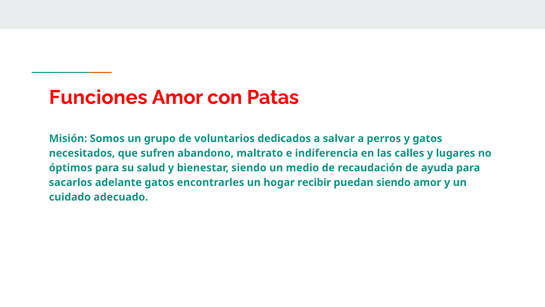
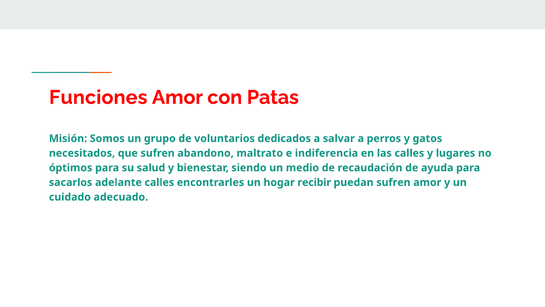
gatos: gatos -> calles (159, 182)
puedan siendo: siendo -> sufren (393, 182)
